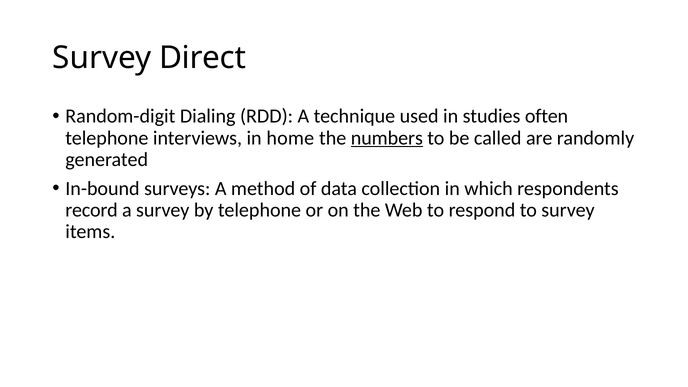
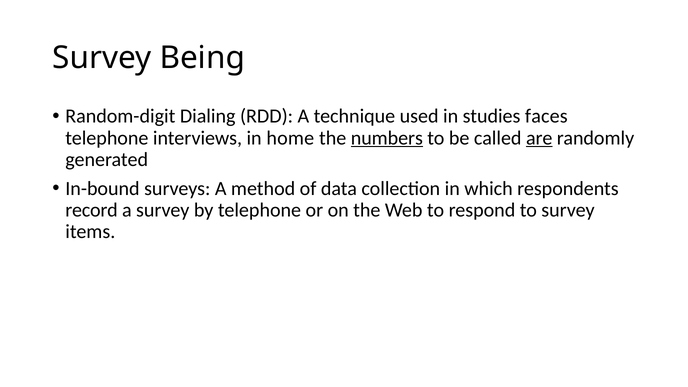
Direct: Direct -> Being (202, 58)
often: often -> faces (546, 116)
are underline: none -> present (539, 138)
